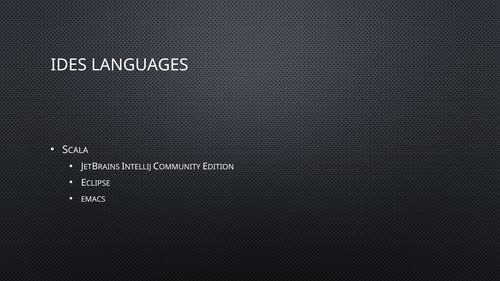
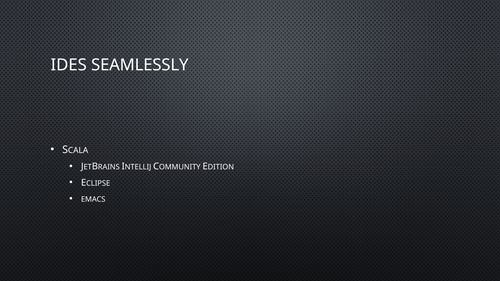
LANGUAGES: LANGUAGES -> SEAMLESSLY (140, 65)
